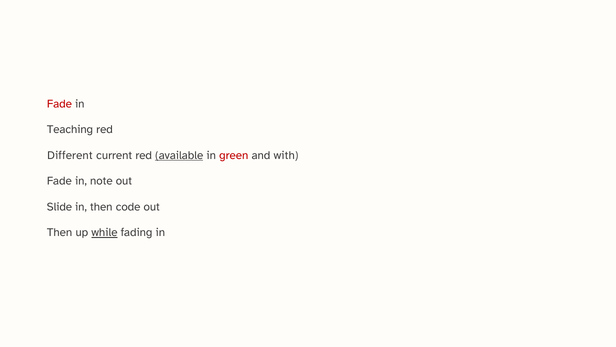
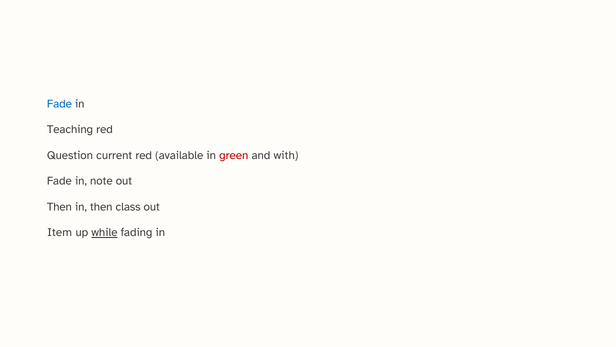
Fade colour: red -> blue (59, 104)
Different: Different -> Question (70, 155)
available underline: present -> none (179, 155)
Slide: Slide -> Then (59, 206)
code: code -> class (128, 206)
Then: Then -> Item (60, 232)
